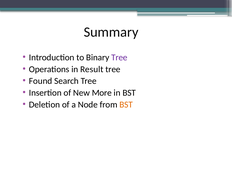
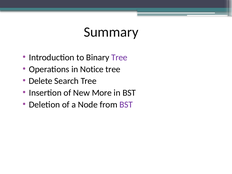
Result: Result -> Notice (92, 69)
Found: Found -> Delete (41, 81)
BST colour: orange -> purple (126, 105)
